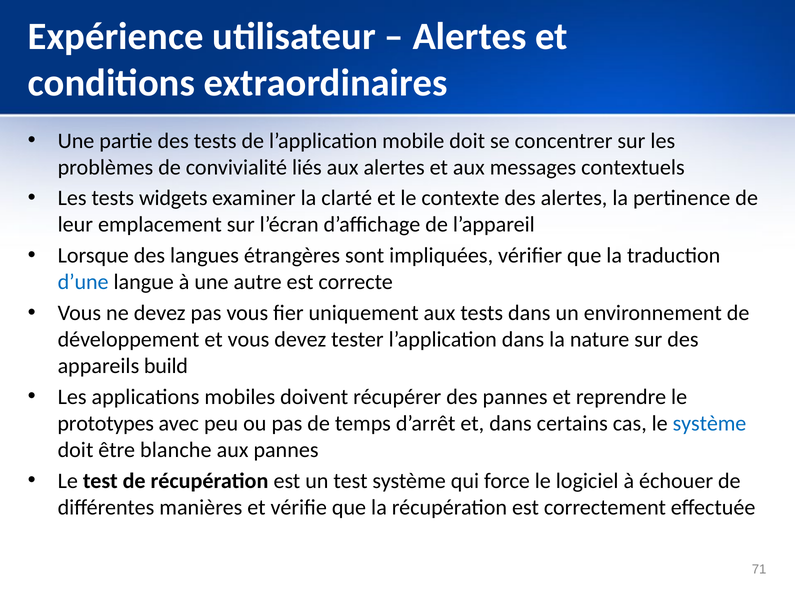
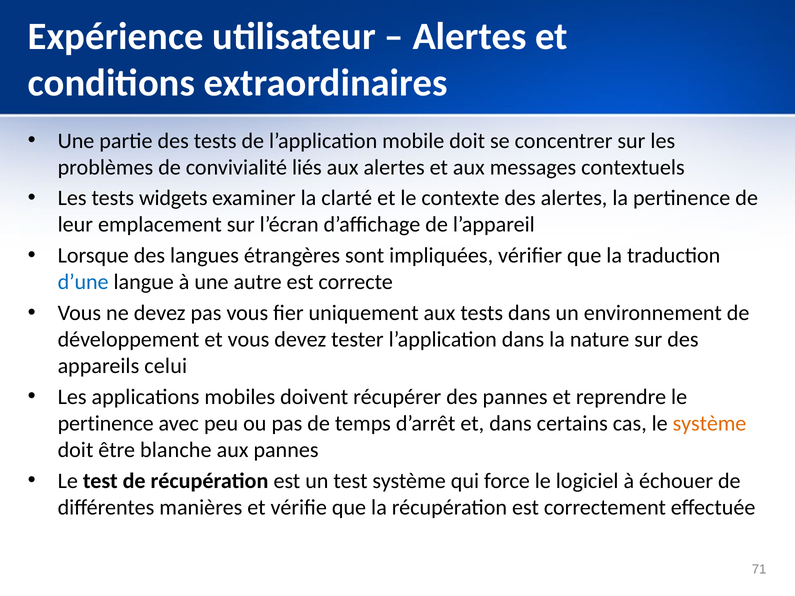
build: build -> celui (166, 366)
prototypes: prototypes -> pertinence (106, 424)
système colour: blue -> orange (709, 424)
